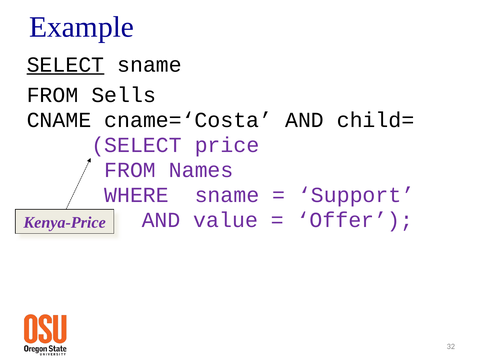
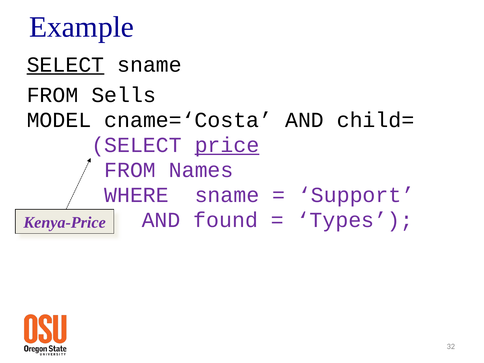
CNAME: CNAME -> MODEL (59, 120)
price underline: none -> present (227, 145)
value: value -> found (226, 220)
Offer: Offer -> Types (355, 220)
